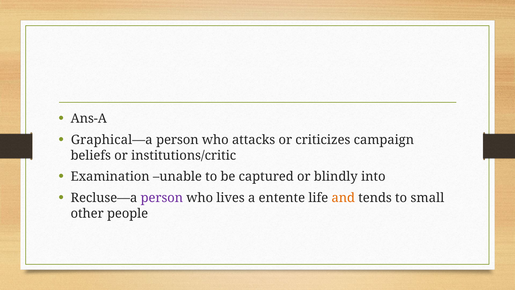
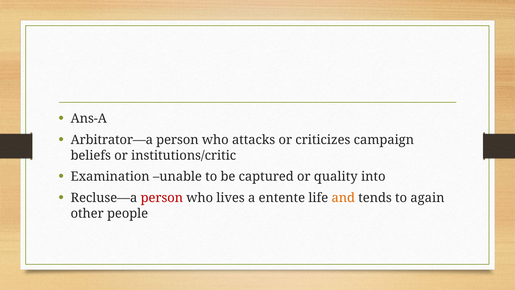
Graphical—a: Graphical—a -> Arbitrator—a (112, 140)
blindly: blindly -> quality (336, 177)
person colour: purple -> red (162, 198)
small: small -> again (427, 198)
